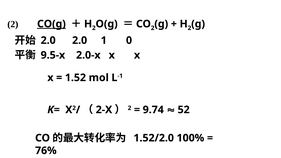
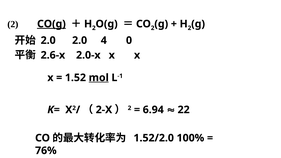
1: 1 -> 4 (104, 40)
9.5-x: 9.5-x -> 2.6-x (53, 55)
mol underline: none -> present (99, 78)
9.74: 9.74 -> 6.94 (153, 110)
52: 52 -> 22 (184, 110)
